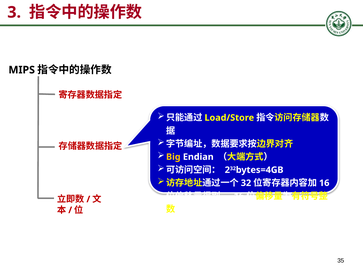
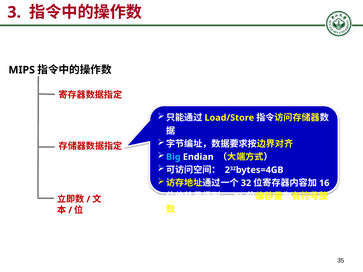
Big colour: yellow -> light blue (173, 157)
